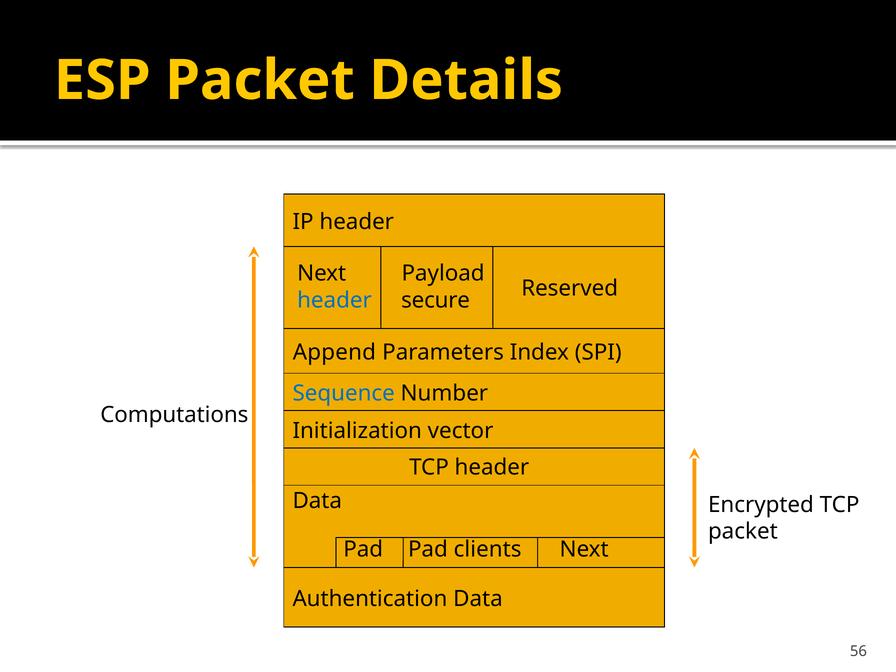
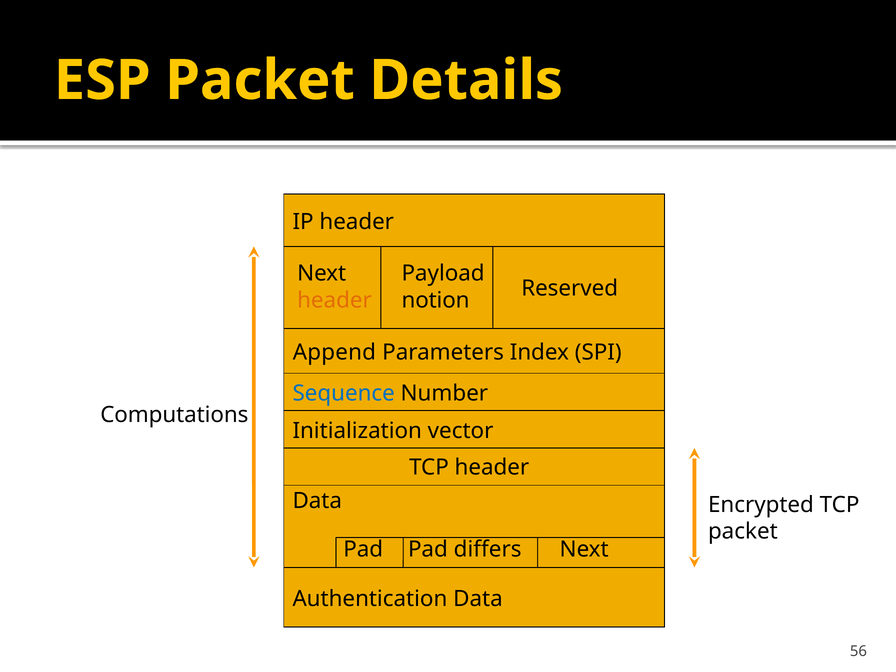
header colour: blue -> orange (334, 300)
secure: secure -> notion (436, 300)
clients: clients -> differs (488, 550)
